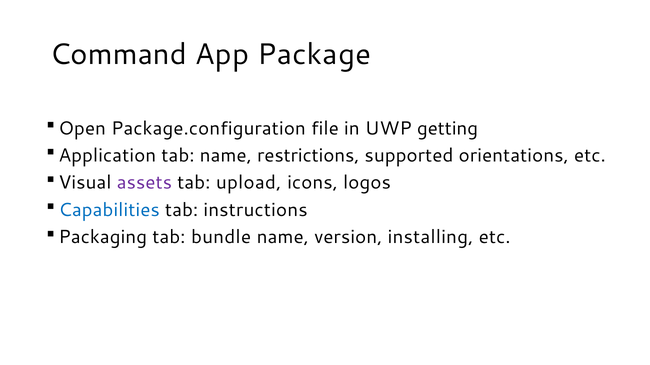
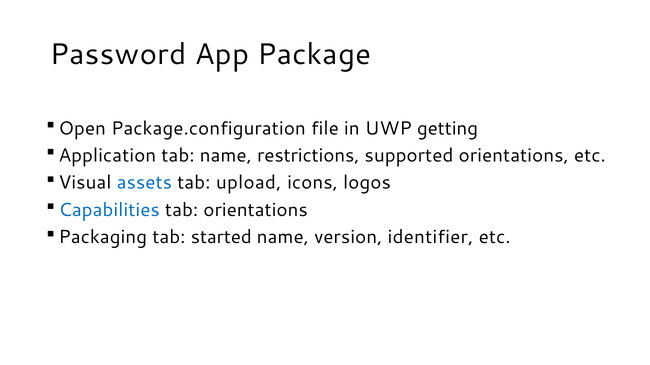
Command: Command -> Password (118, 55)
assets colour: purple -> blue (144, 183)
tab instructions: instructions -> orientations (256, 210)
bundle: bundle -> started (221, 237)
installing: installing -> identifier (430, 237)
